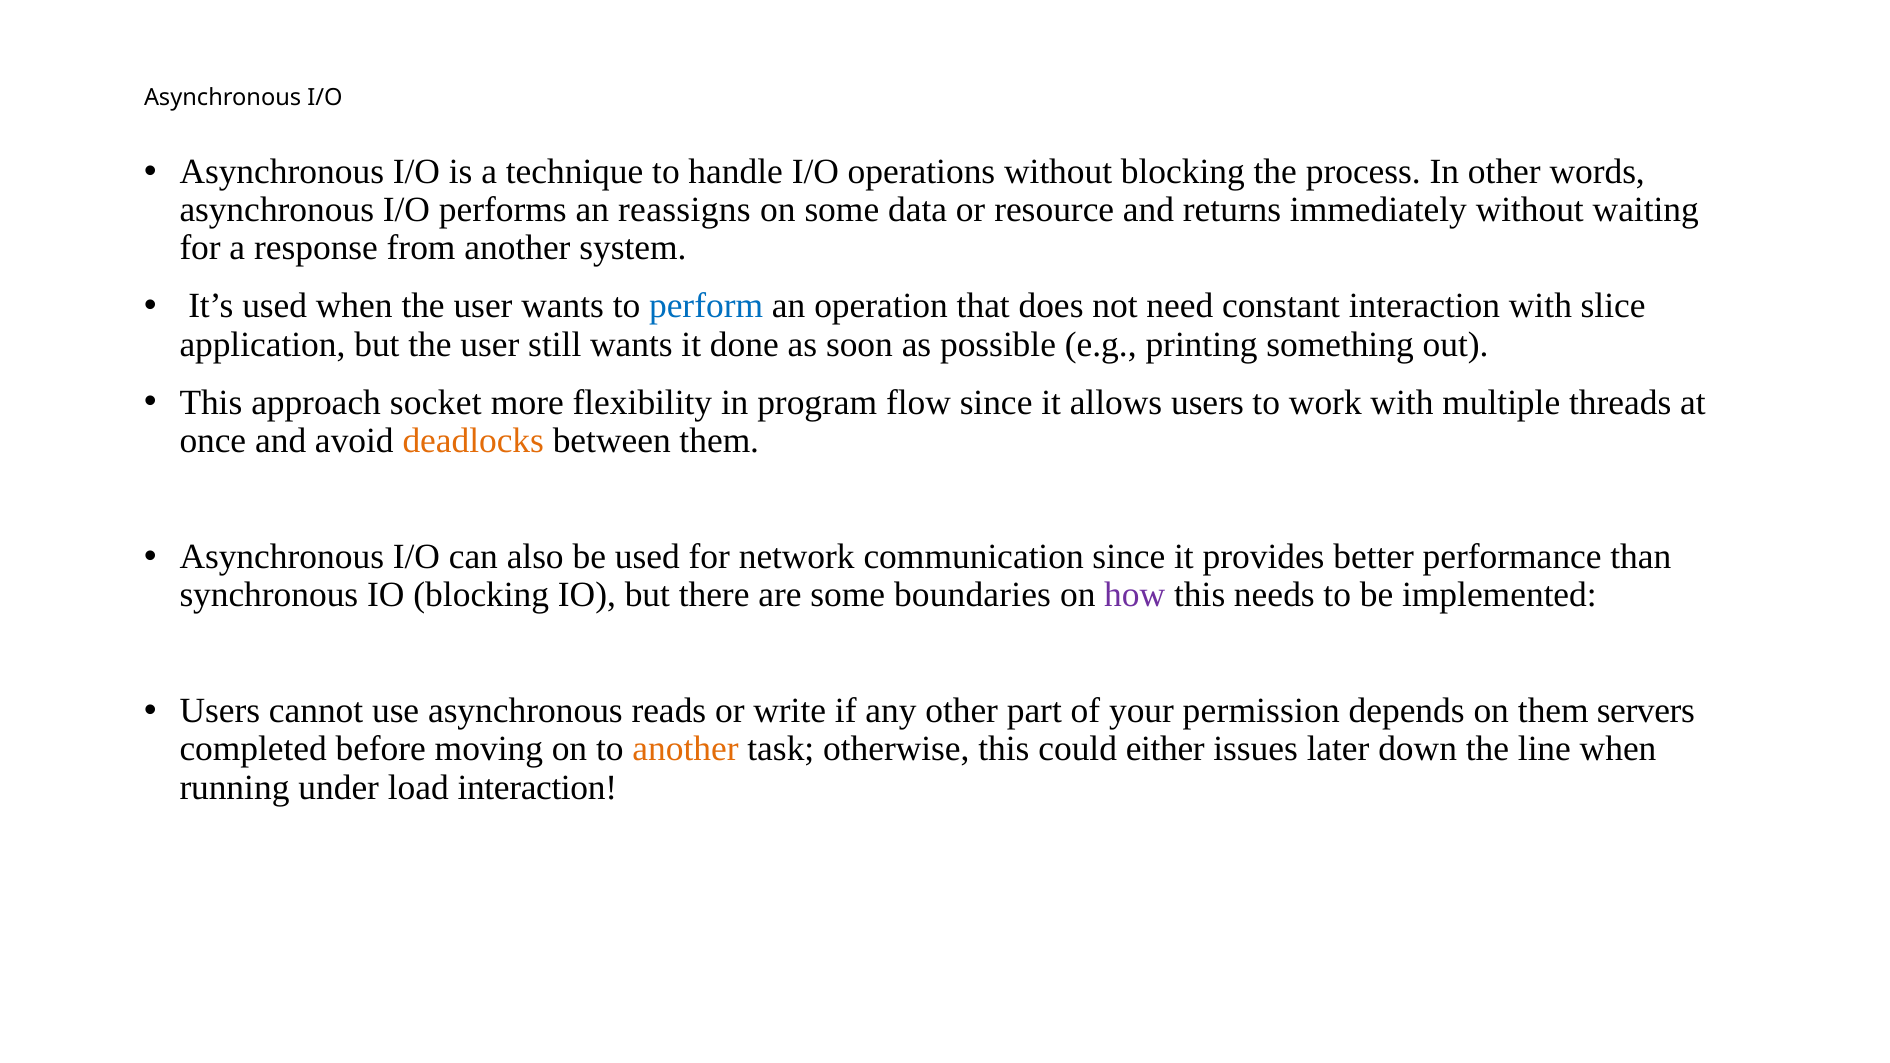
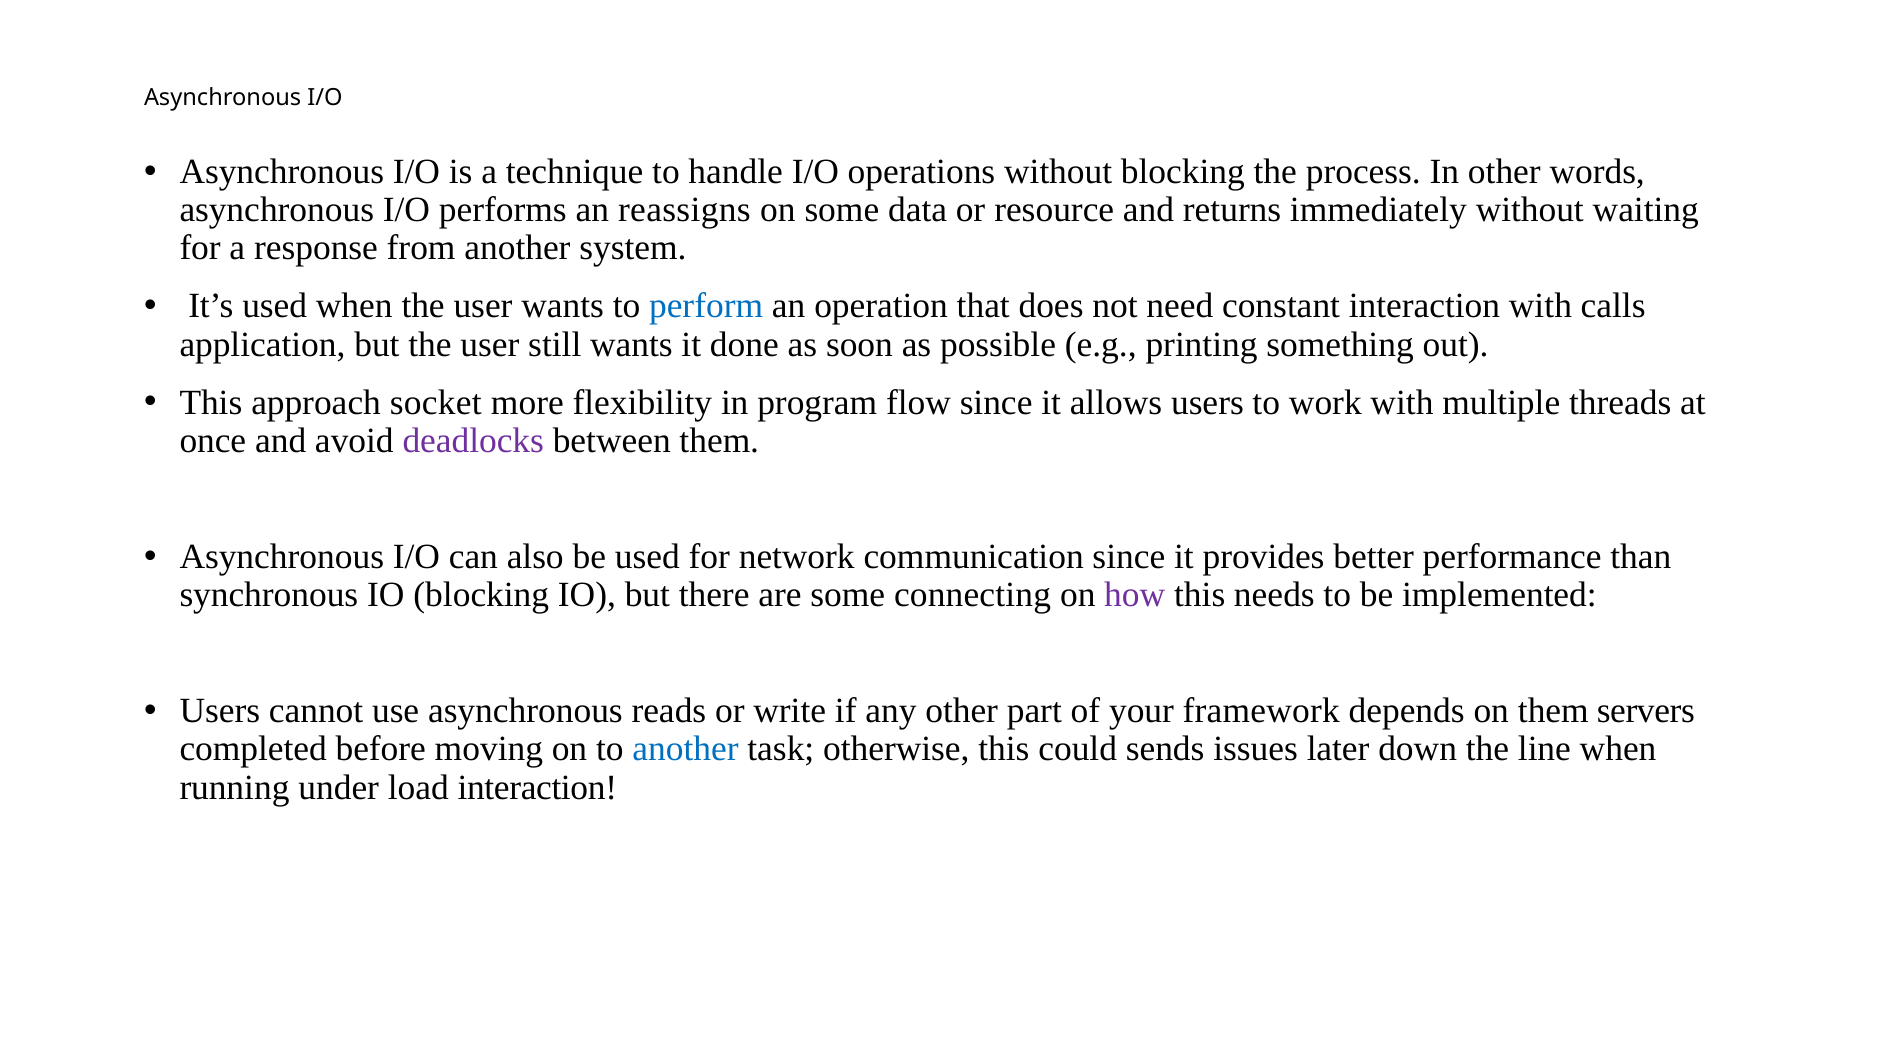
slice: slice -> calls (1613, 306)
deadlocks colour: orange -> purple (473, 441)
boundaries: boundaries -> connecting (973, 595)
permission: permission -> framework (1261, 711)
another colour: orange -> blue (686, 749)
either: either -> sends (1165, 749)
